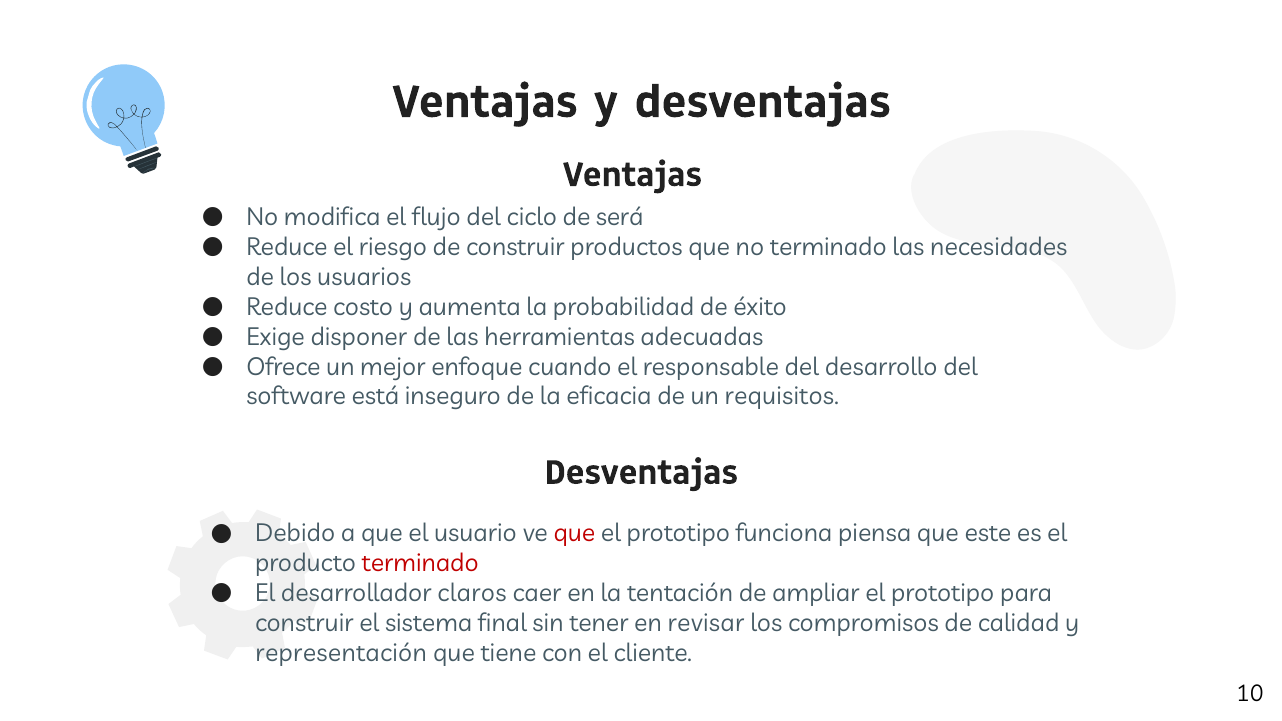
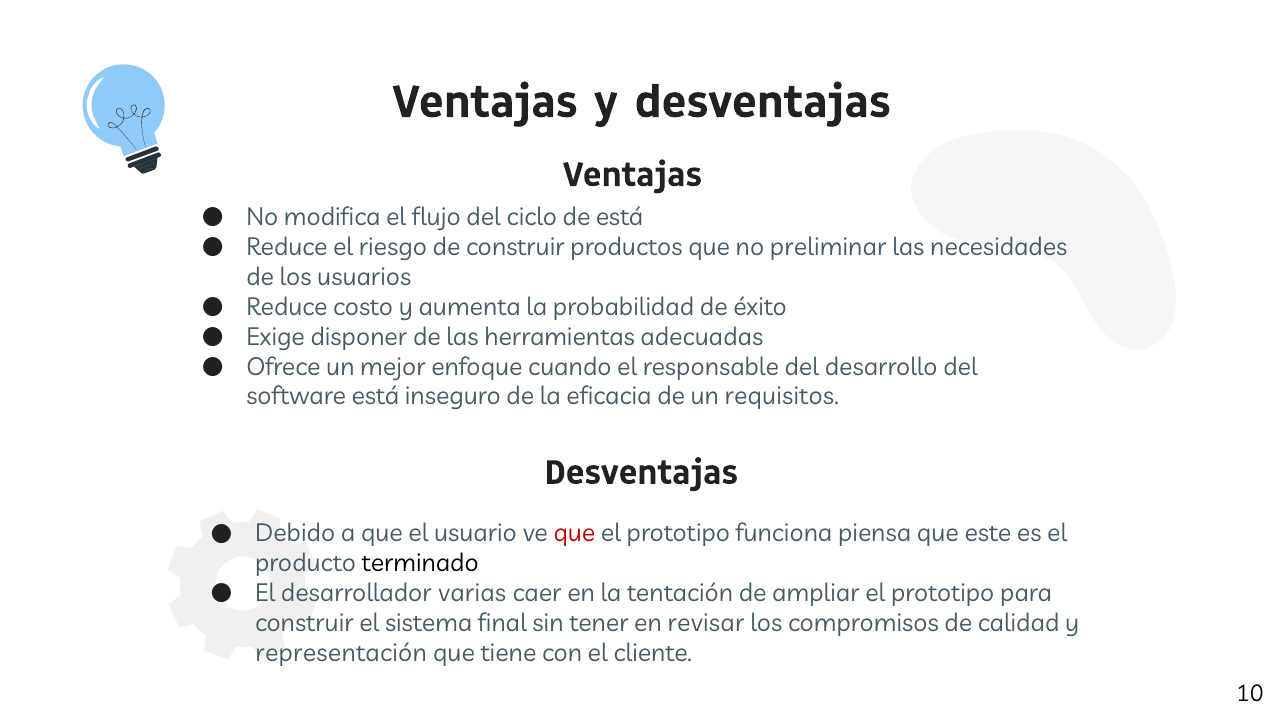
de será: será -> está (620, 217)
no terminado: terminado -> preliminar (828, 247)
terminado colour: red -> black (420, 564)
claros: claros -> varias (472, 594)
